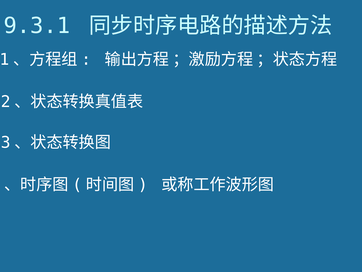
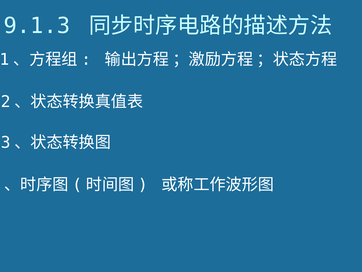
9.3.1: 9.3.1 -> 9.1.3 (37, 26)
